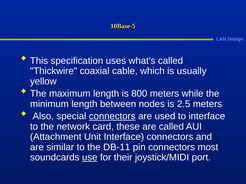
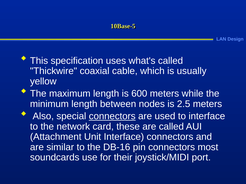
800: 800 -> 600 (139, 94)
DB-11: DB-11 -> DB-16 (117, 148)
use underline: present -> none (90, 158)
